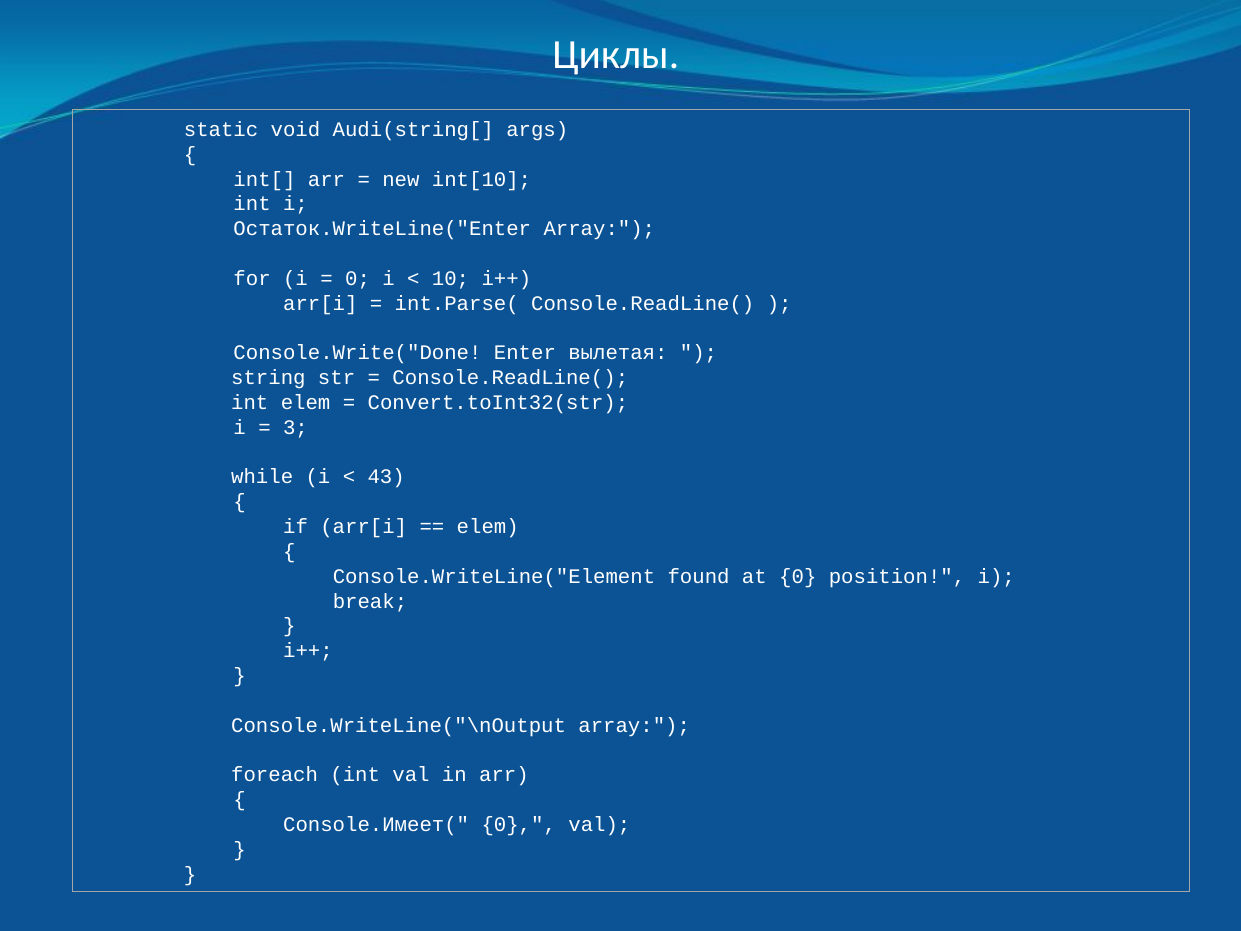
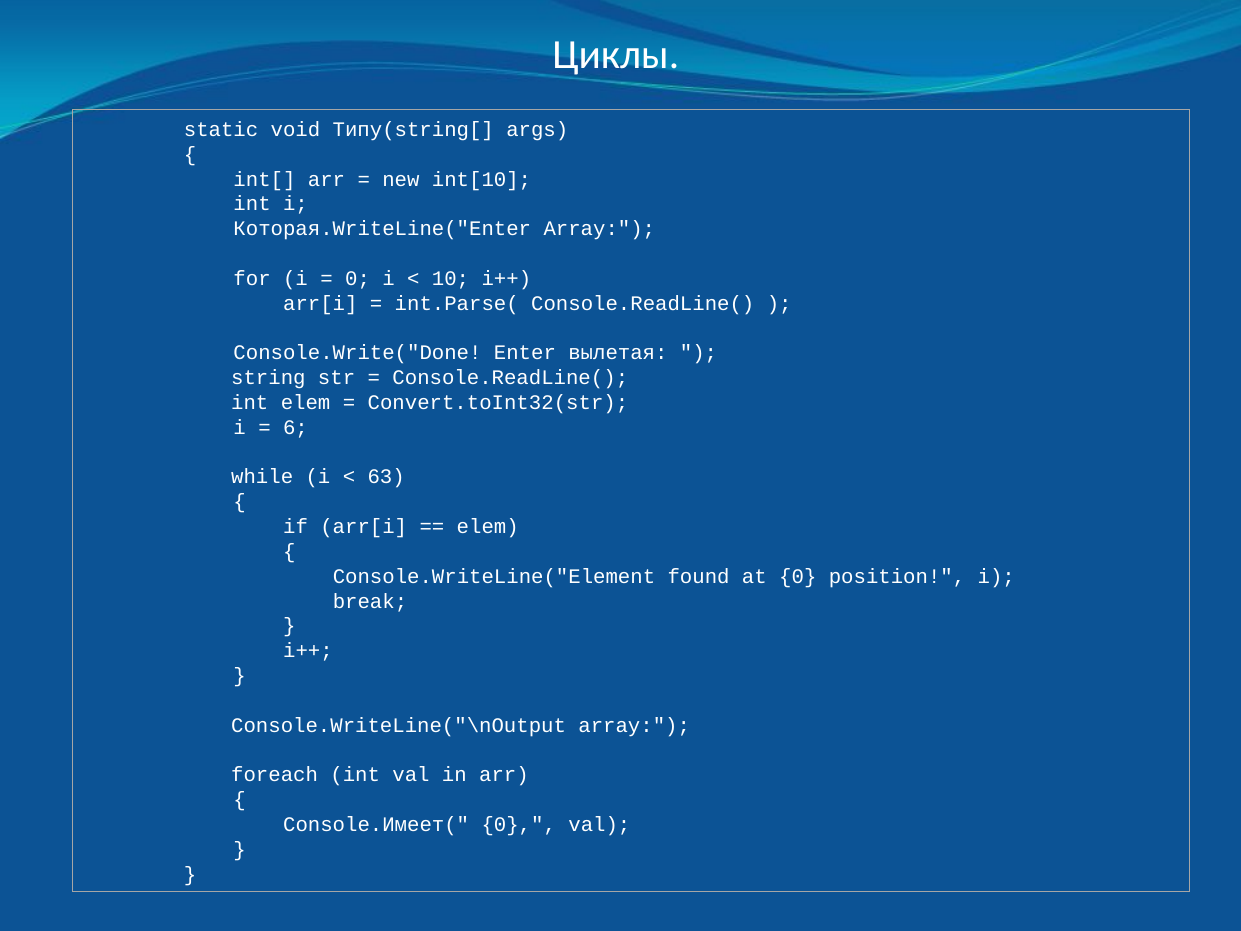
Audi(string[: Audi(string[ -> Типу(string[ (413, 129)
Остаток.WriteLine("Enter: Остаток.WriteLine("Enter -> Которая.WriteLine("Enter (382, 229)
3: 3 -> 6 (295, 427)
43: 43 -> 63 (386, 477)
